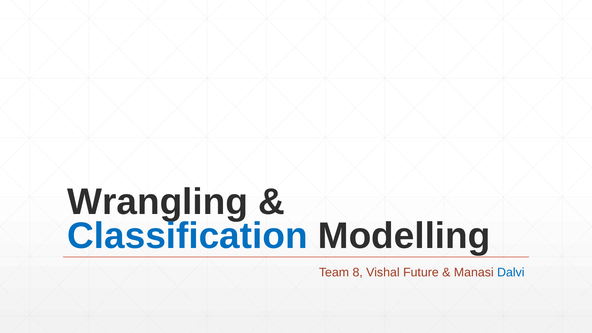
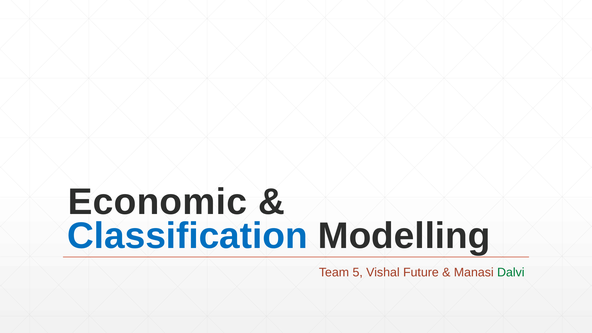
Wrangling: Wrangling -> Economic (157, 202)
8: 8 -> 5 (358, 273)
Dalvi colour: blue -> green (511, 273)
